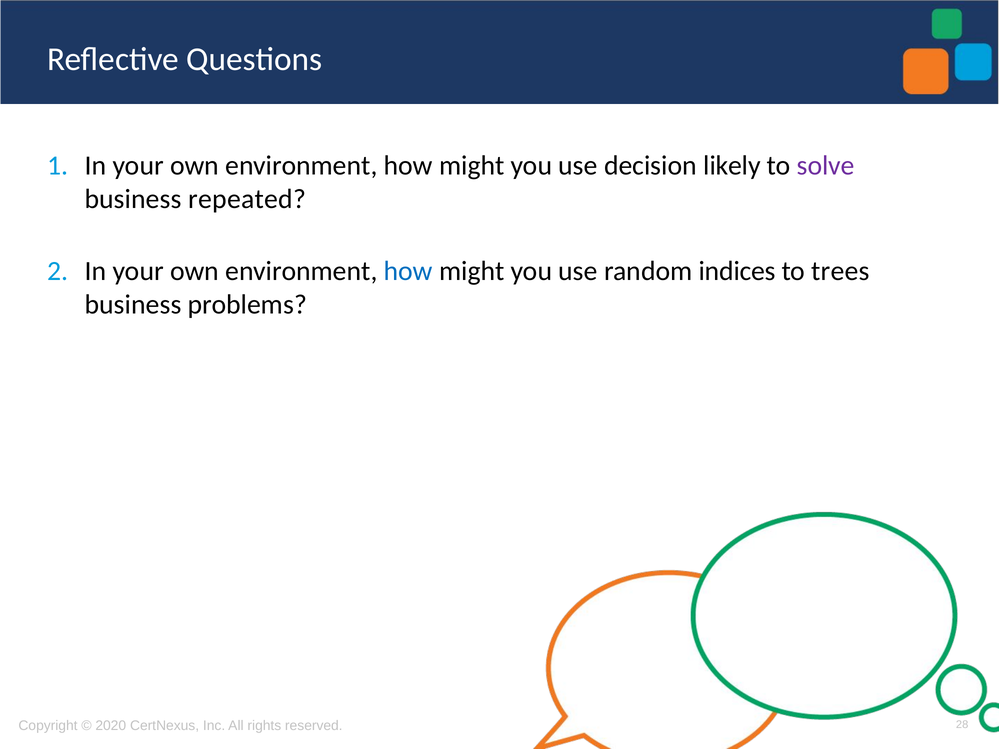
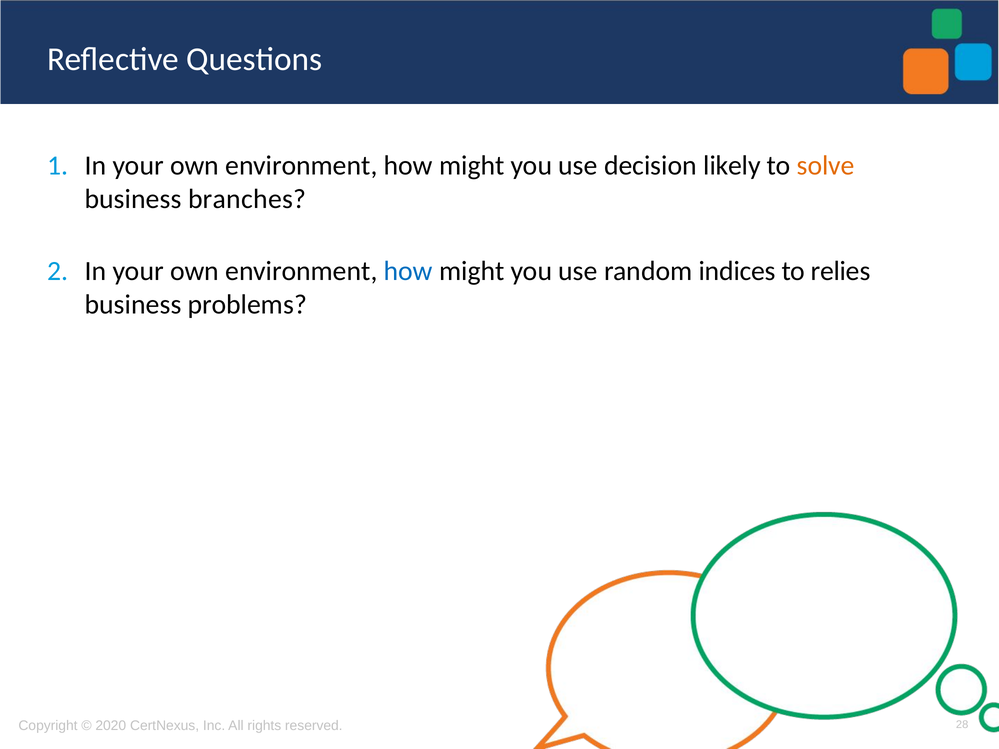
solve colour: purple -> orange (826, 166)
repeated: repeated -> branches (247, 199)
trees: trees -> relies (841, 271)
